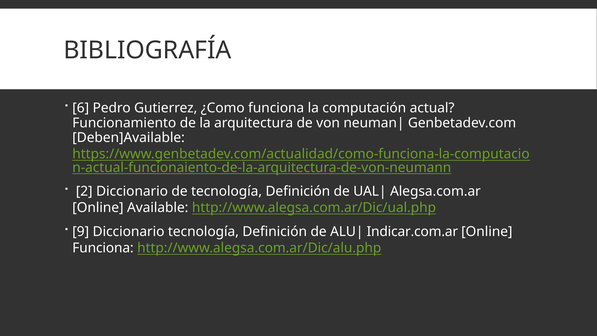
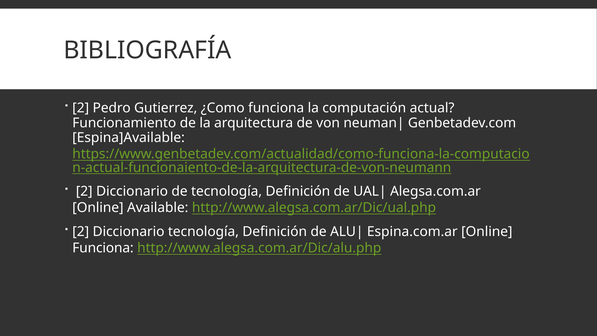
6: 6 -> 2 (81, 108)
Deben]Available: Deben]Available -> Espina]Available (129, 138)
9: 9 -> 2 (81, 232)
Indicar.com.ar: Indicar.com.ar -> Espina.com.ar (412, 232)
